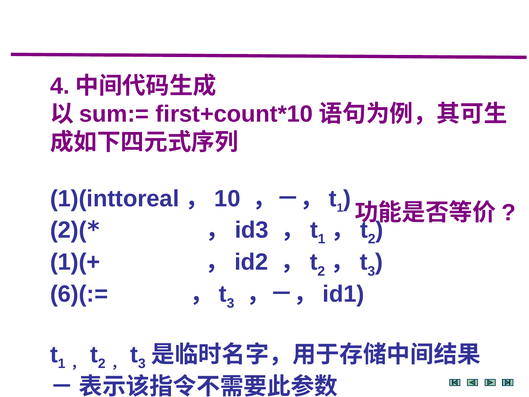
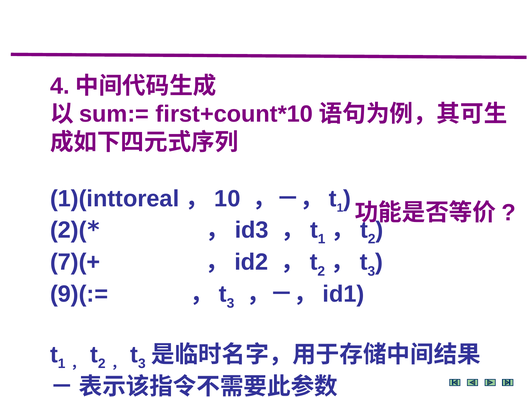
1)(+: 1)(+ -> 7)(+ (75, 262)
6)(:=: 6)(:= -> 9)(:= (79, 294)
